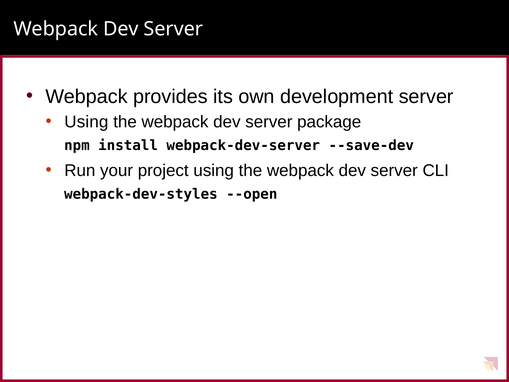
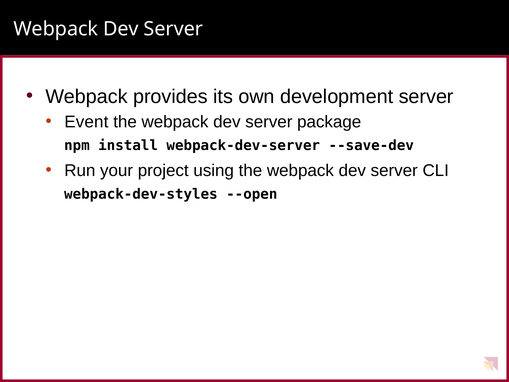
Using: Using -> Event (86, 122)
